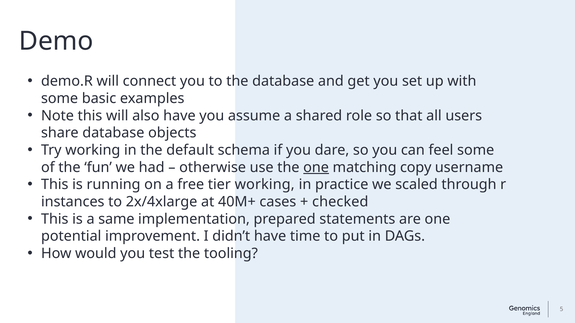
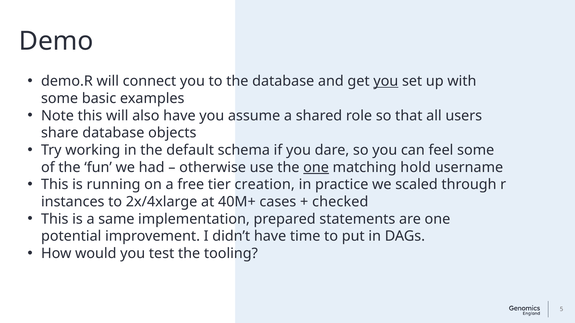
you underline: none -> present (386, 81)
copy: copy -> hold (416, 168)
tier working: working -> creation (265, 185)
